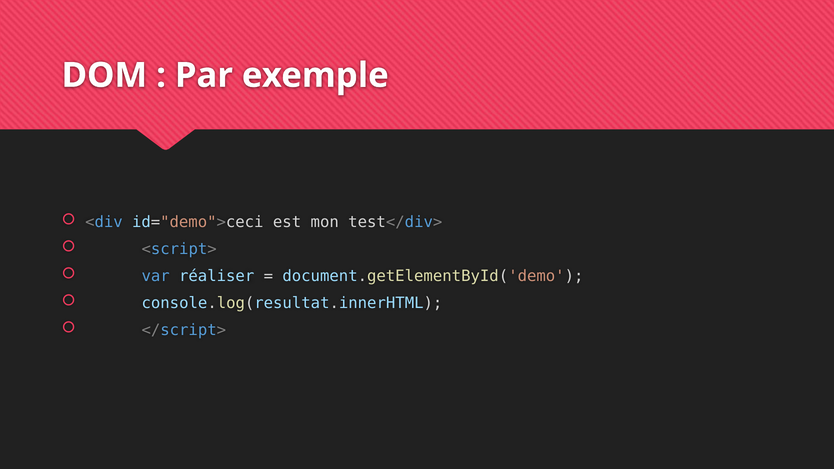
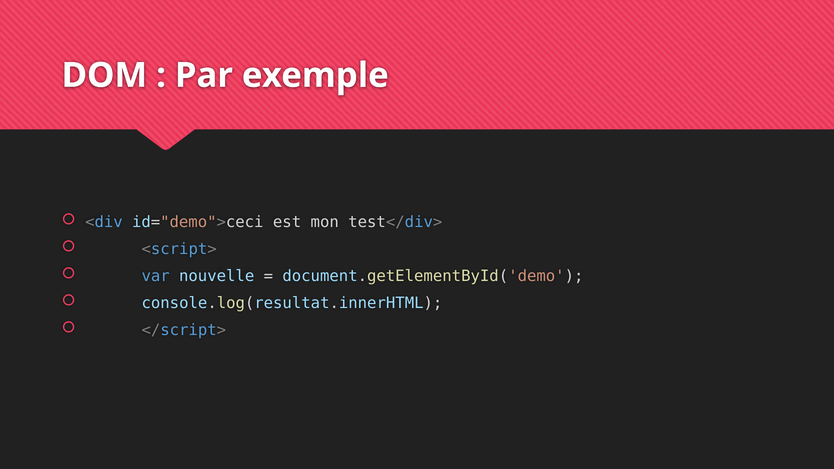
réaliser: réaliser -> nouvelle (217, 276)
